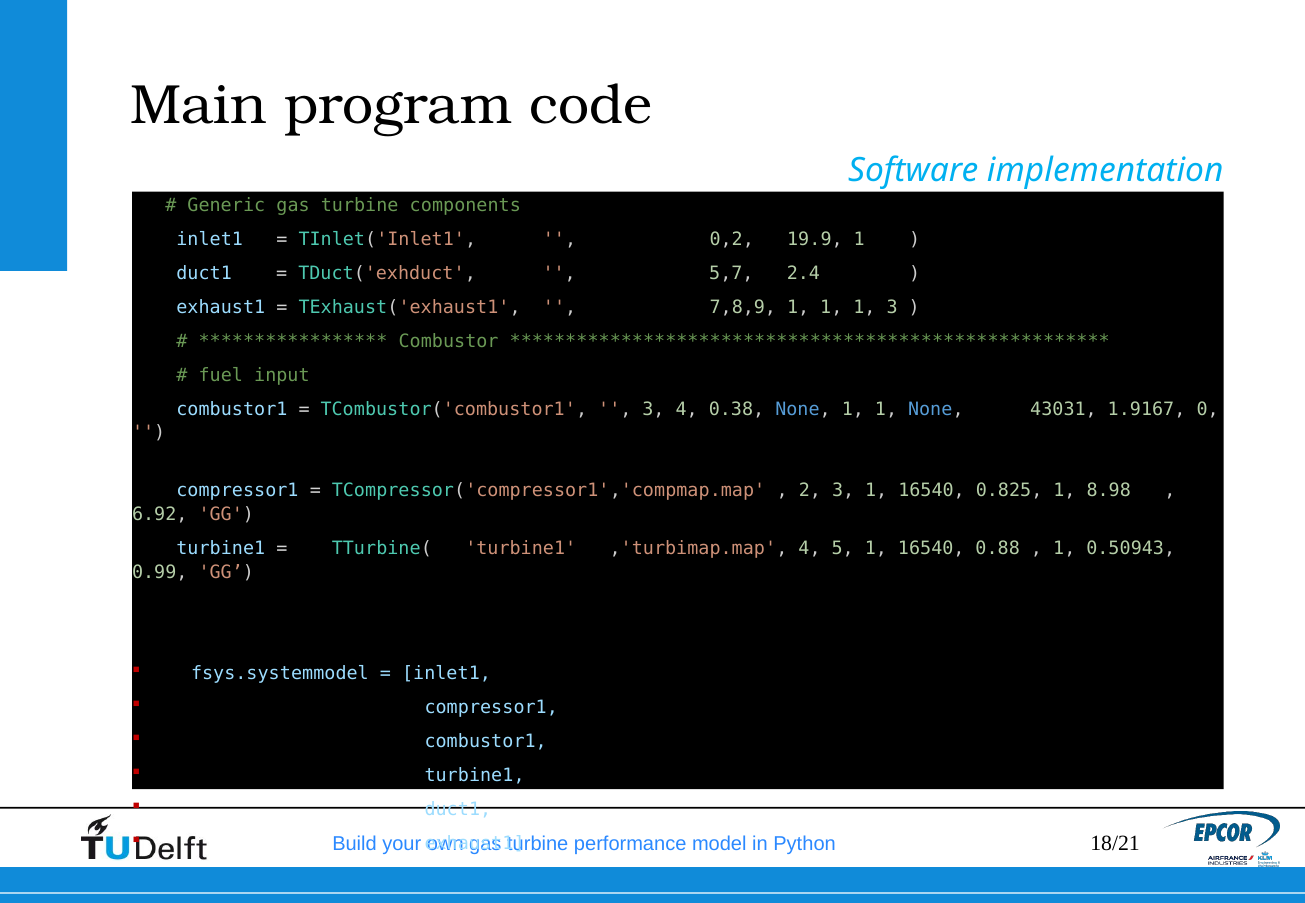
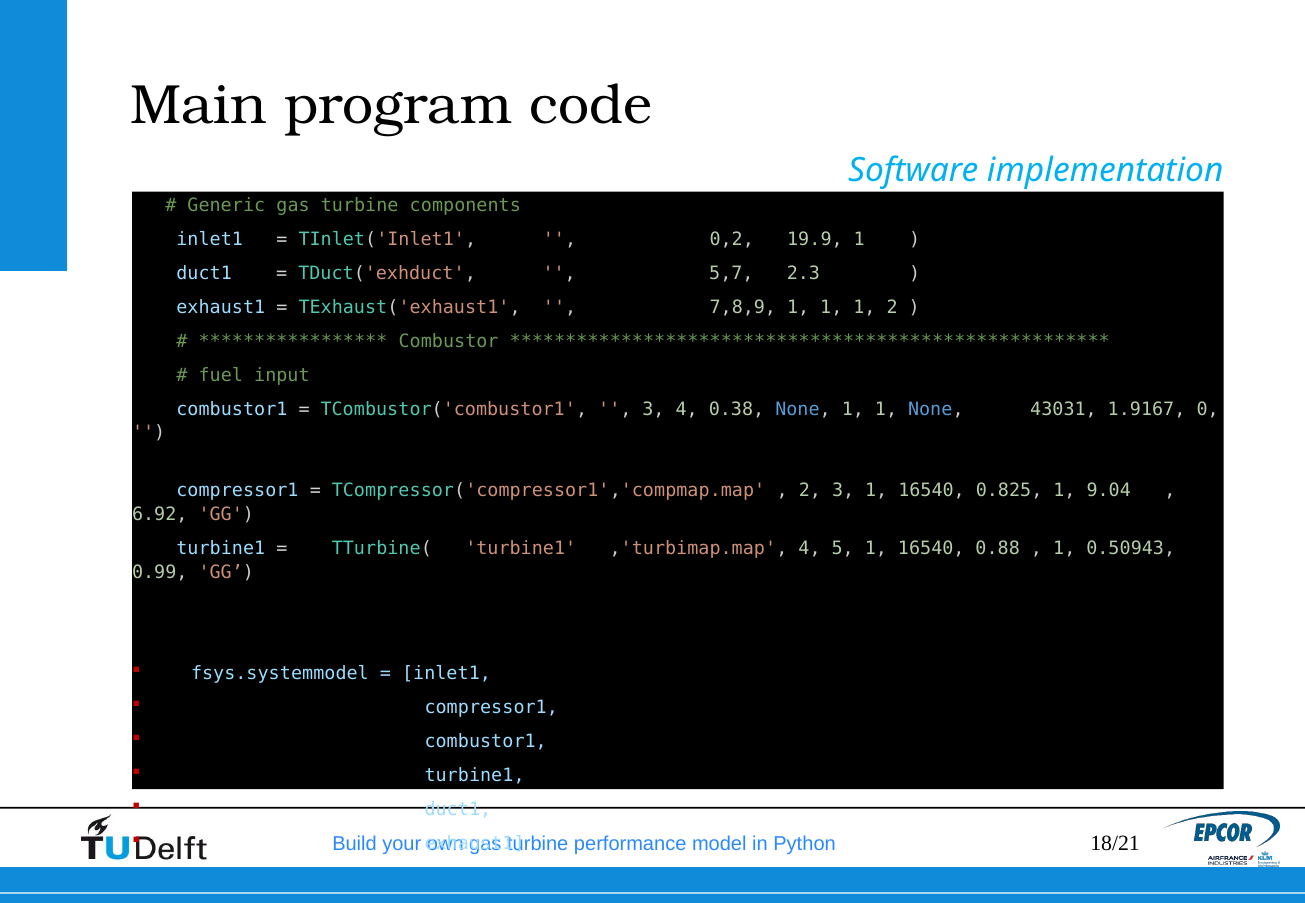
2.4: 2.4 -> 2.3 (803, 274)
1 3: 3 -> 2 (892, 308)
8.98: 8.98 -> 9.04 (1109, 491)
